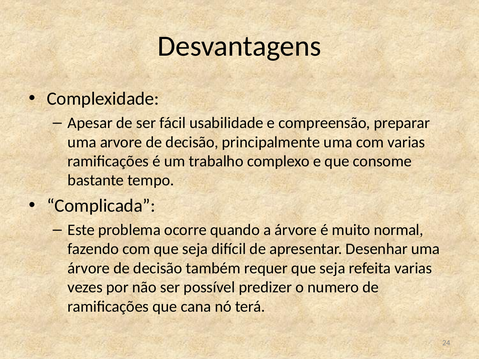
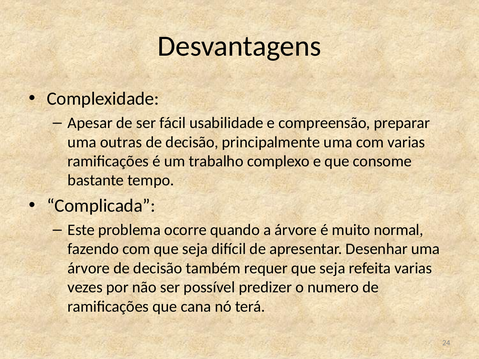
arvore: arvore -> outras (121, 142)
